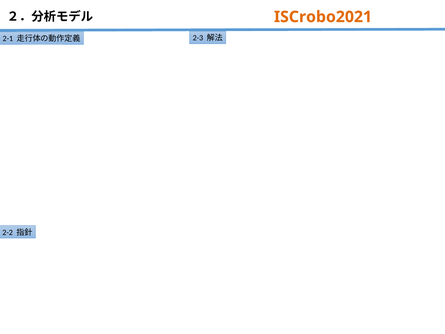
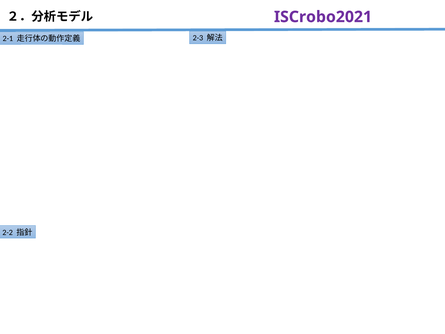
ISCrobo2021 colour: orange -> purple (323, 17)
